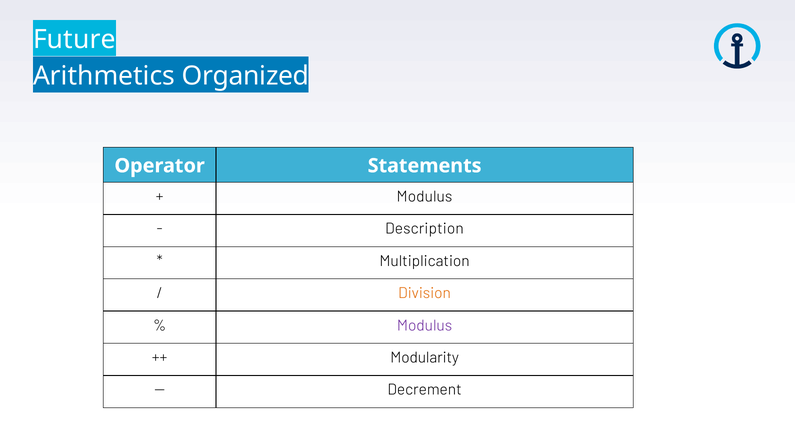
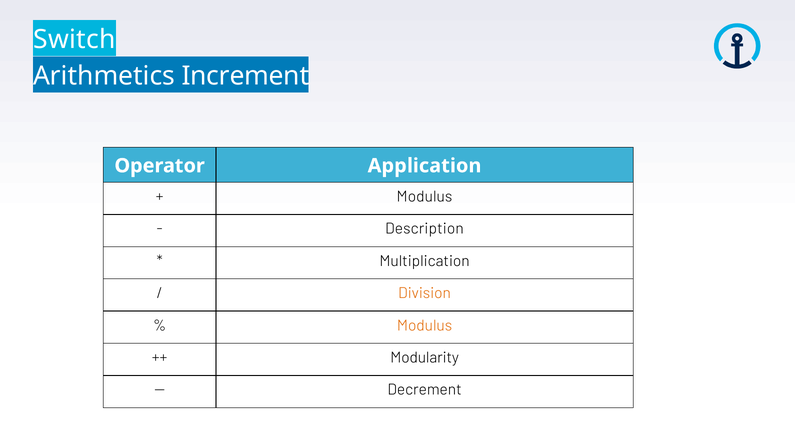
Future: Future -> Switch (74, 40)
Organized: Organized -> Increment (245, 76)
Statements: Statements -> Application (425, 166)
Modulus colour: purple -> orange (425, 326)
